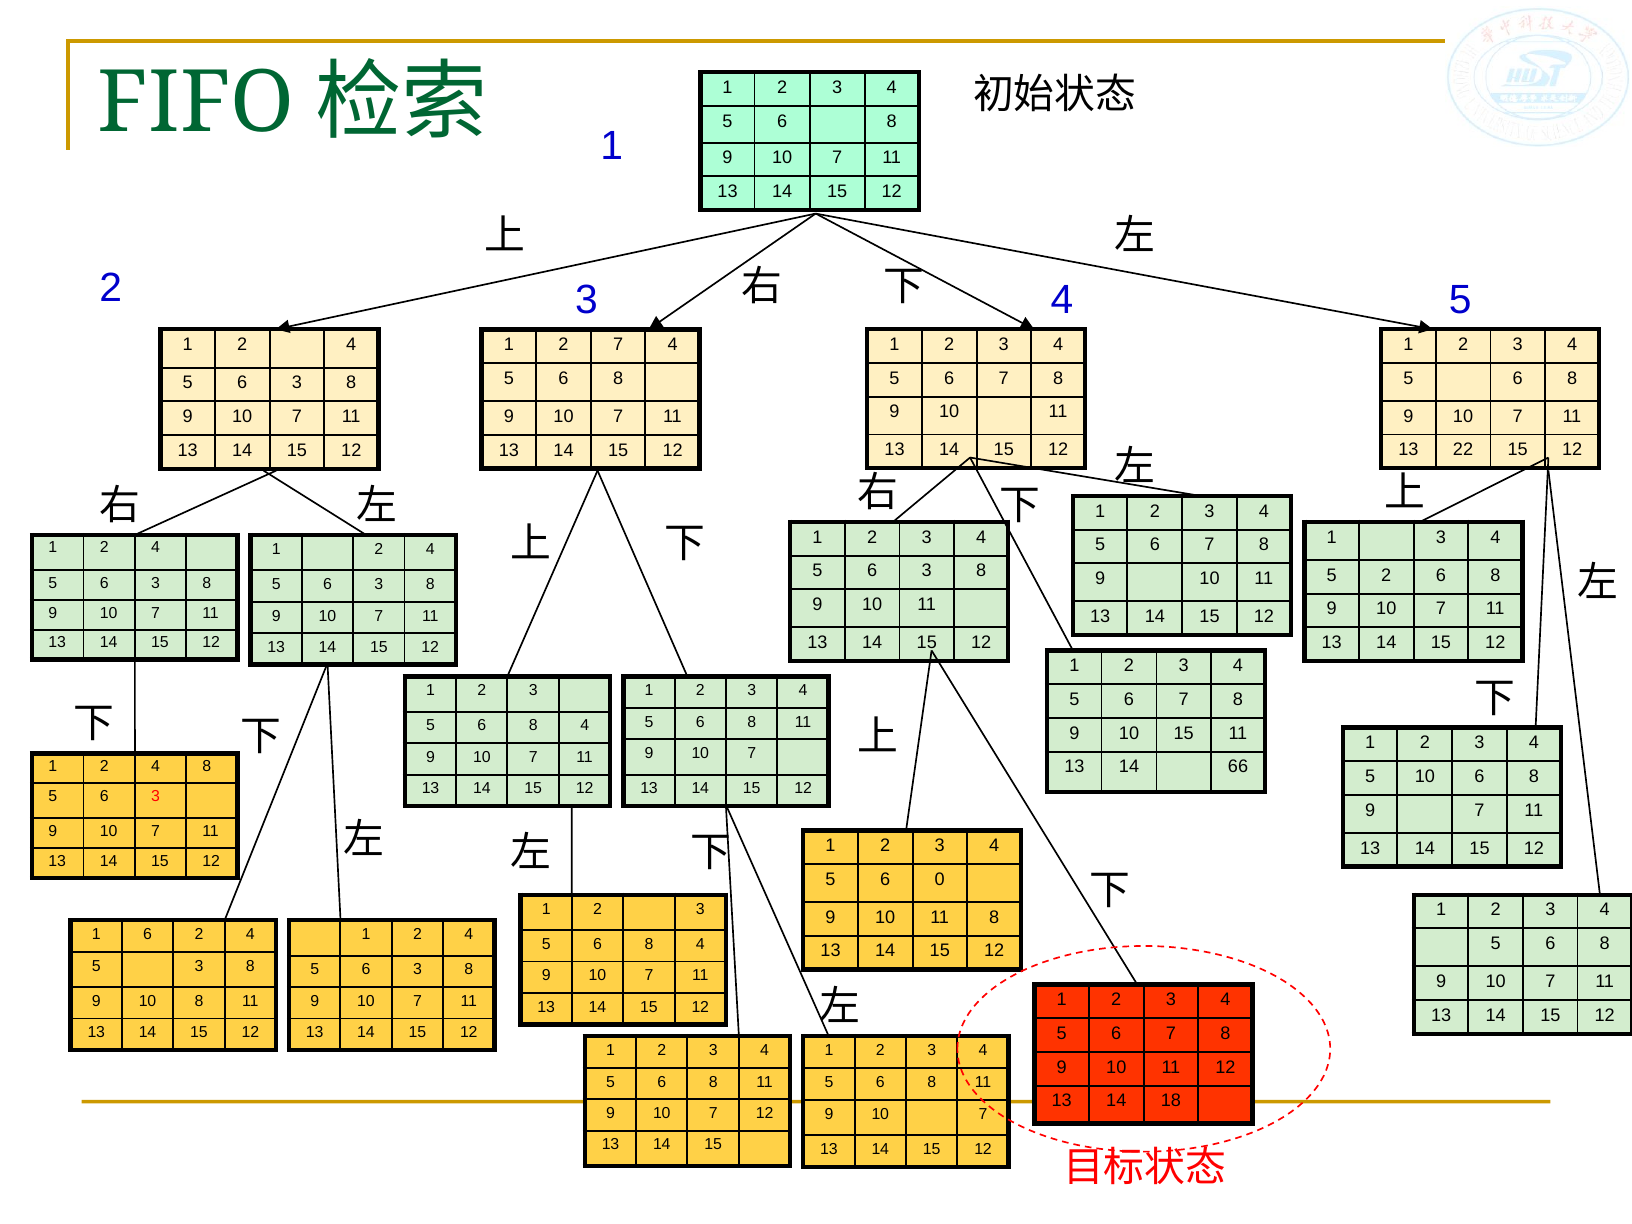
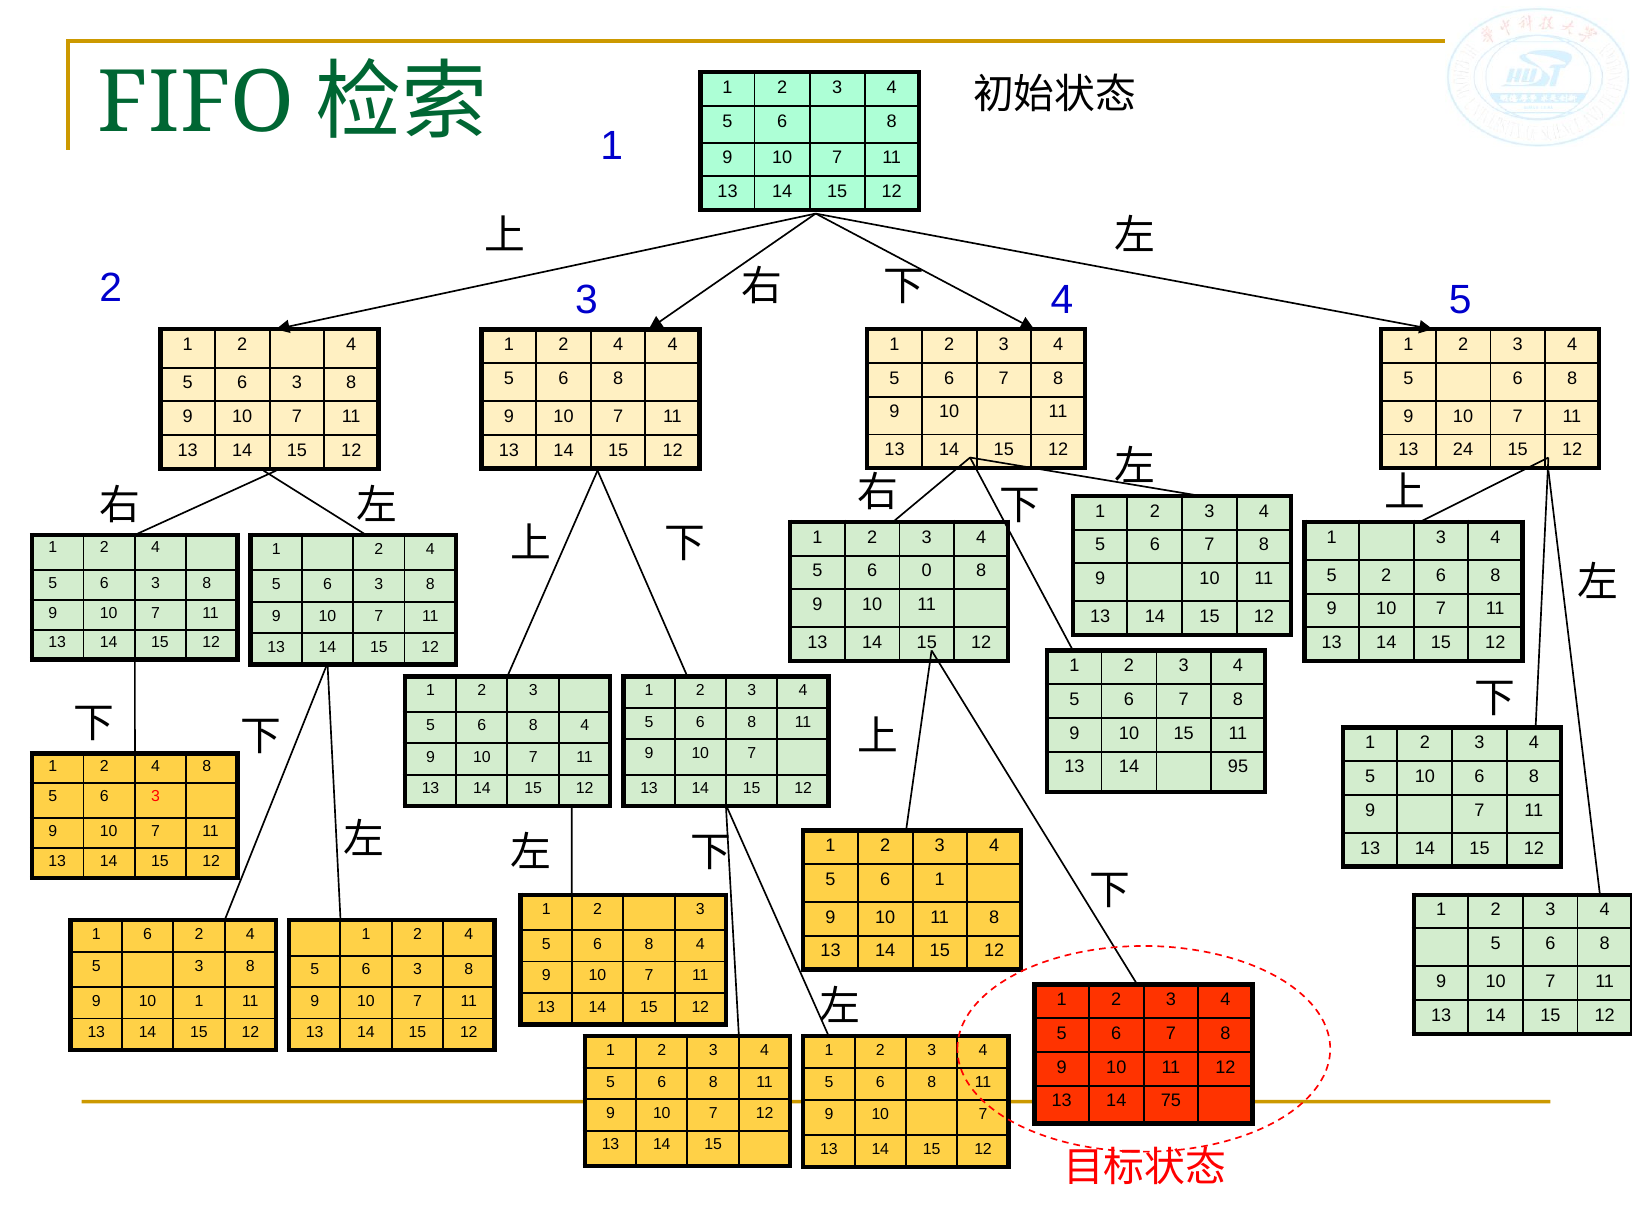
7: 7 -> 4 (618, 345)
22: 22 -> 24 (1463, 450)
3: 3 -> 0 (927, 571)
66: 66 -> 95 (1238, 767)
6 0: 0 -> 1 (940, 879)
10 8: 8 -> 1 (199, 1001)
18: 18 -> 75 (1171, 1101)
